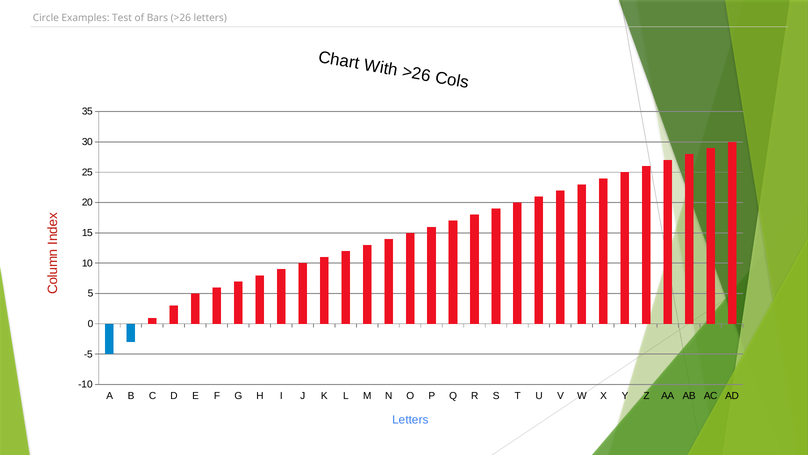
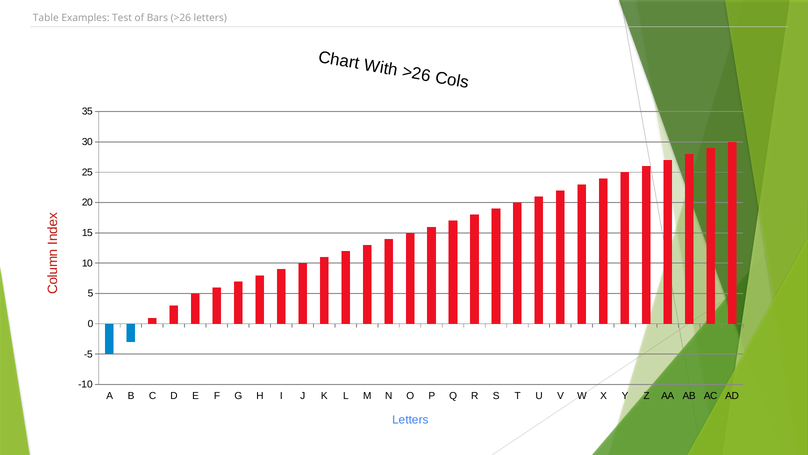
Circle: Circle -> Table (46, 18)
